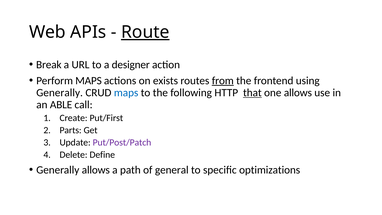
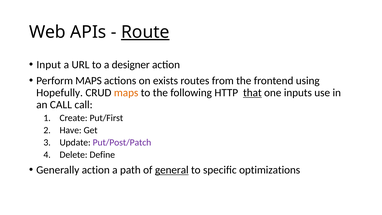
Break: Break -> Input (49, 65)
from underline: present -> none (223, 81)
Generally: Generally -> Hopefully (60, 93)
maps colour: blue -> orange (126, 93)
one allows: allows -> inputs (298, 93)
an ABLE: ABLE -> CALL (61, 105)
Parts: Parts -> Have (71, 130)
Generally allows: allows -> action (96, 170)
general underline: none -> present (172, 170)
